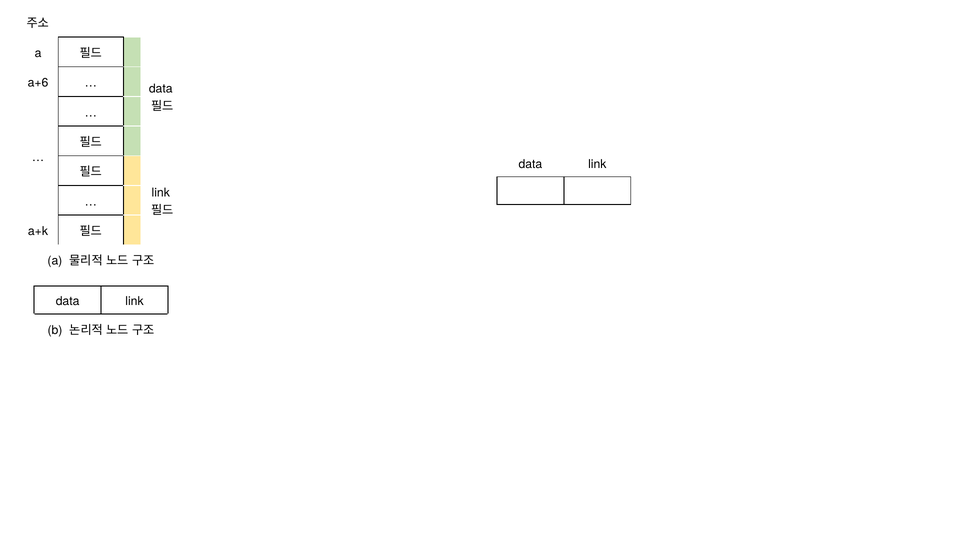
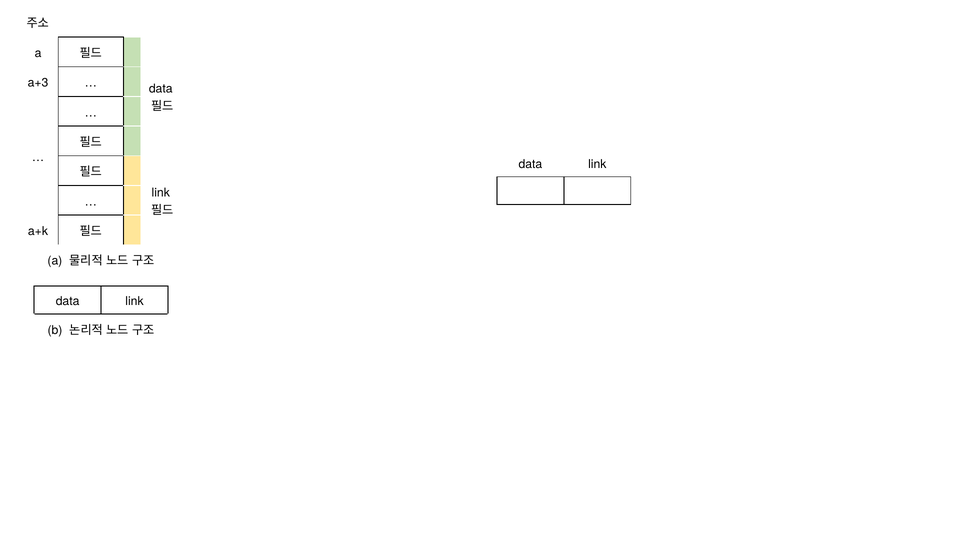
a+6: a+6 -> a+3 (38, 83)
